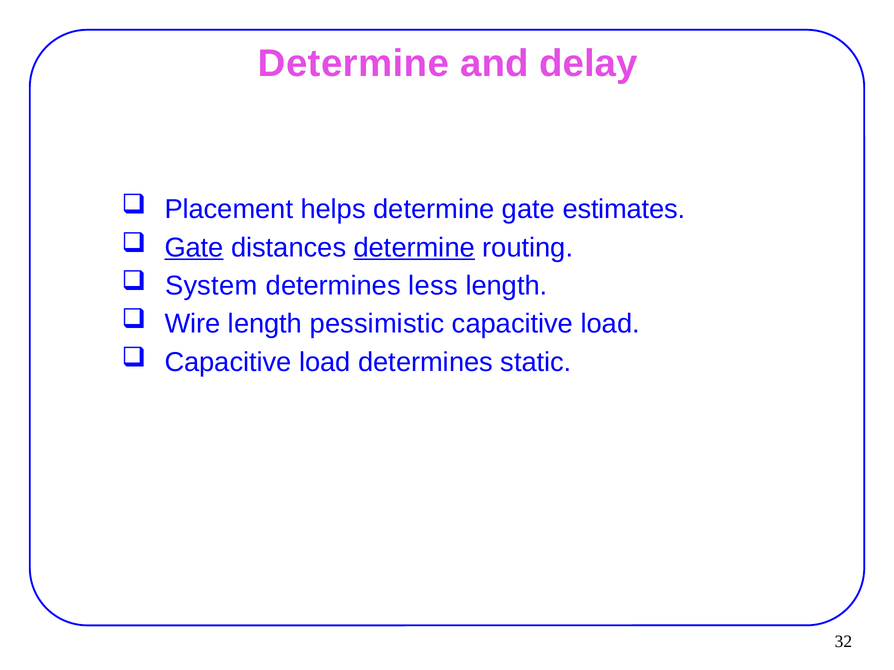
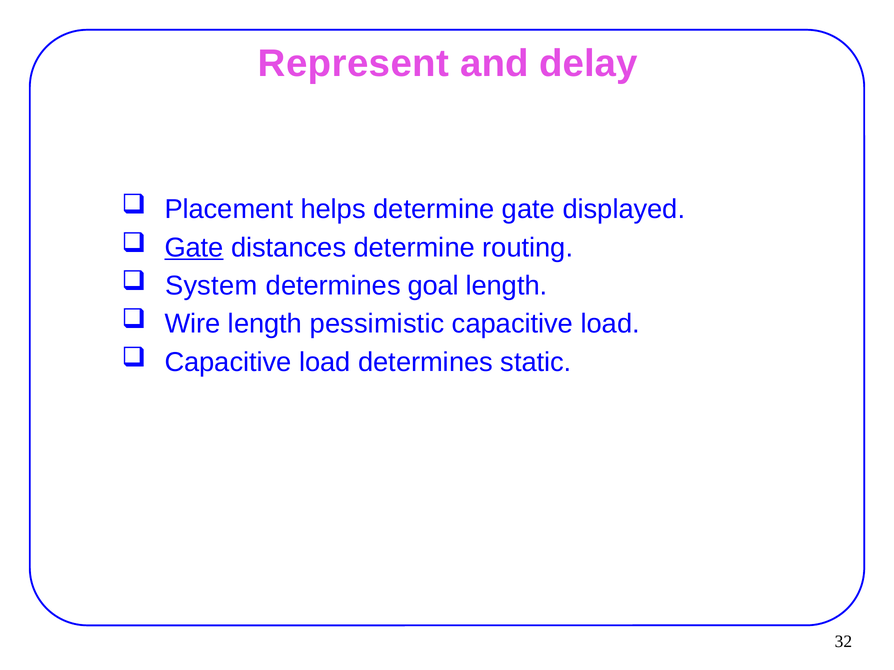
Determine: Determine -> Represent (353, 64)
estimates: estimates -> displayed (624, 210)
determine underline: present -> none (414, 248)
less: less -> goal (433, 286)
